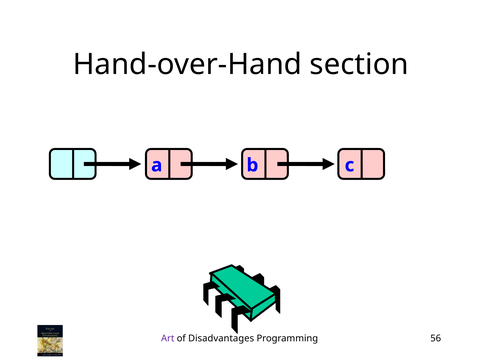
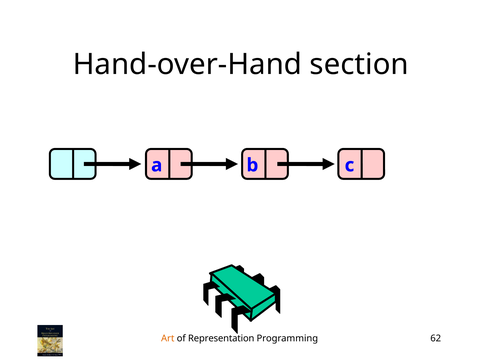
Art colour: purple -> orange (168, 338)
Disadvantages: Disadvantages -> Representation (221, 338)
56: 56 -> 62 (436, 338)
